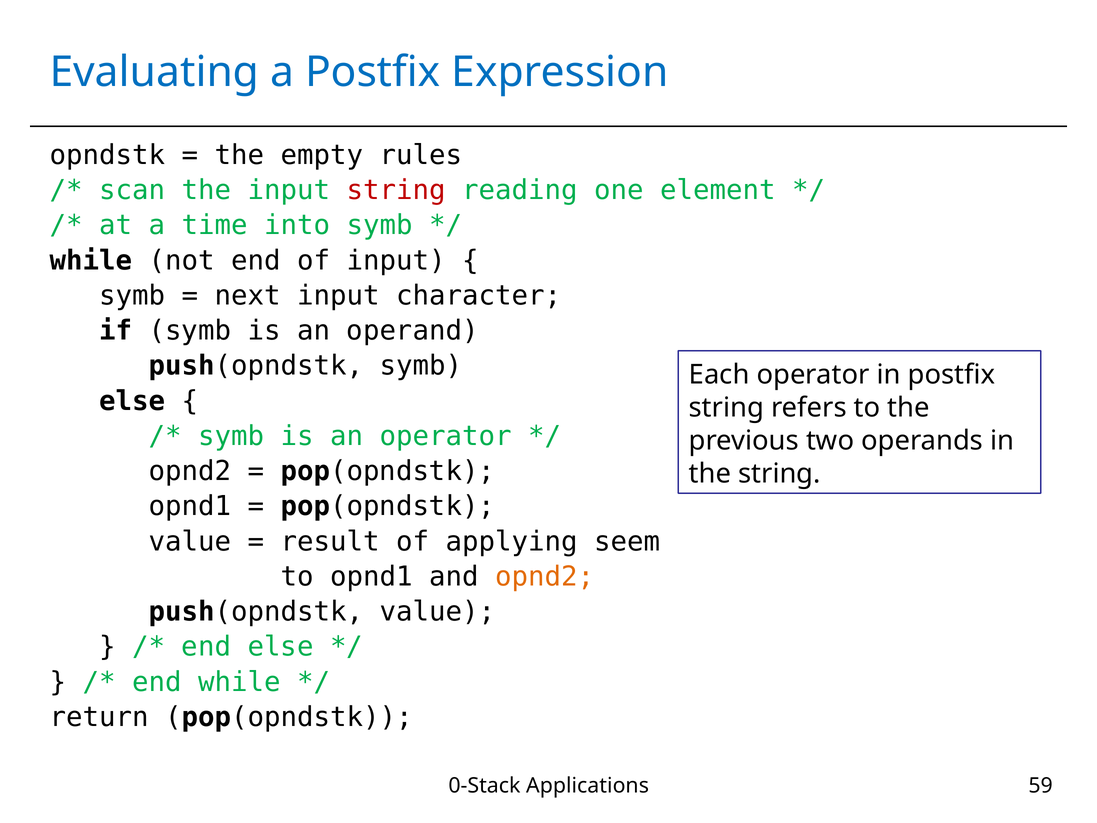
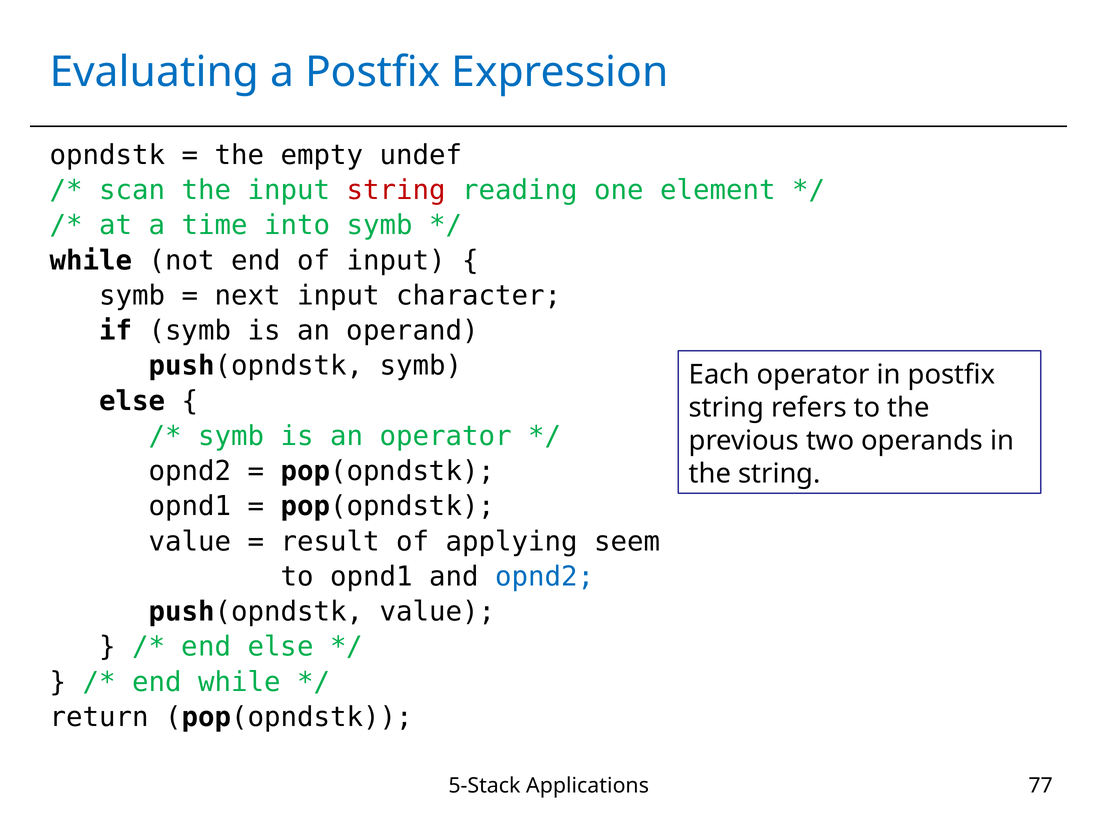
rules: rules -> undef (421, 155)
opnd2 colour: orange -> blue (545, 576)
0-Stack: 0-Stack -> 5-Stack (484, 785)
59: 59 -> 77 (1041, 785)
